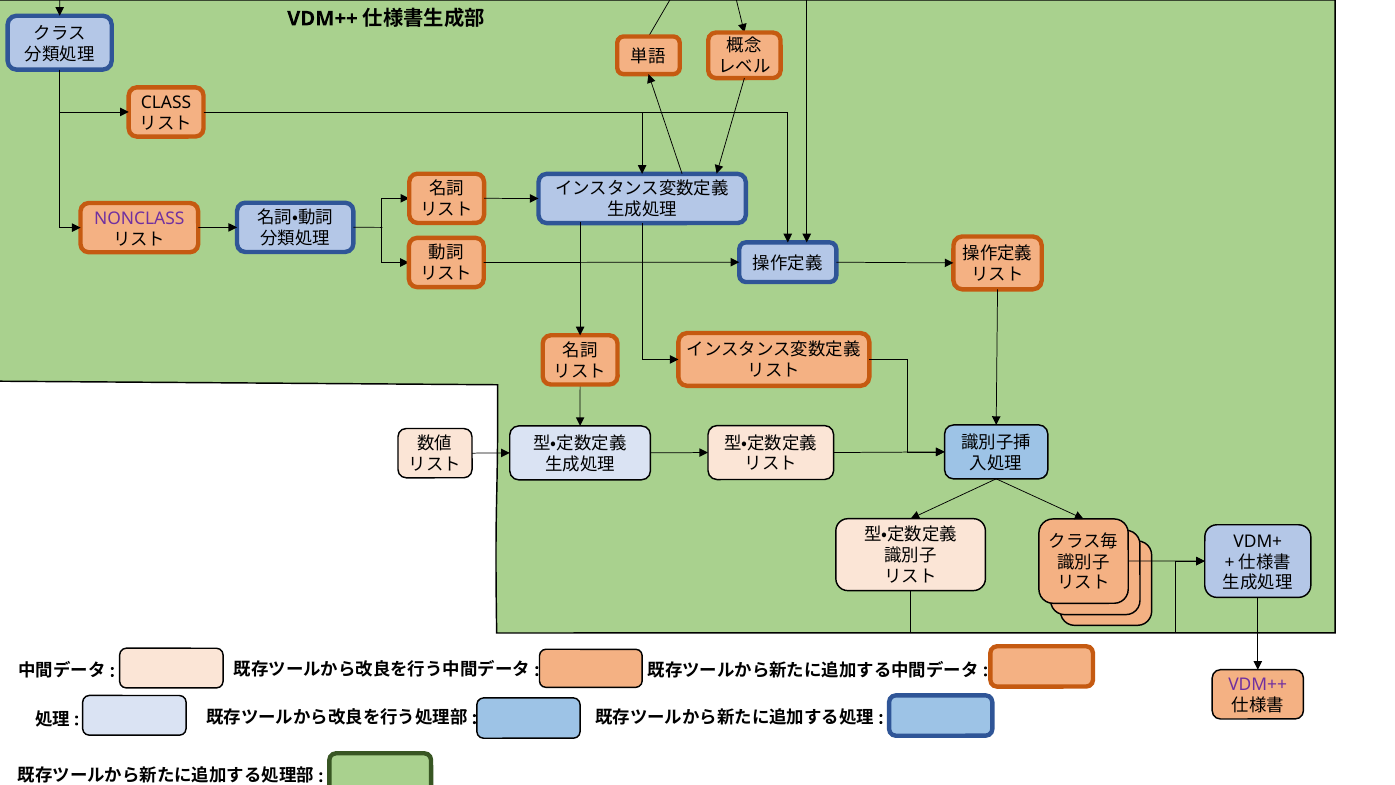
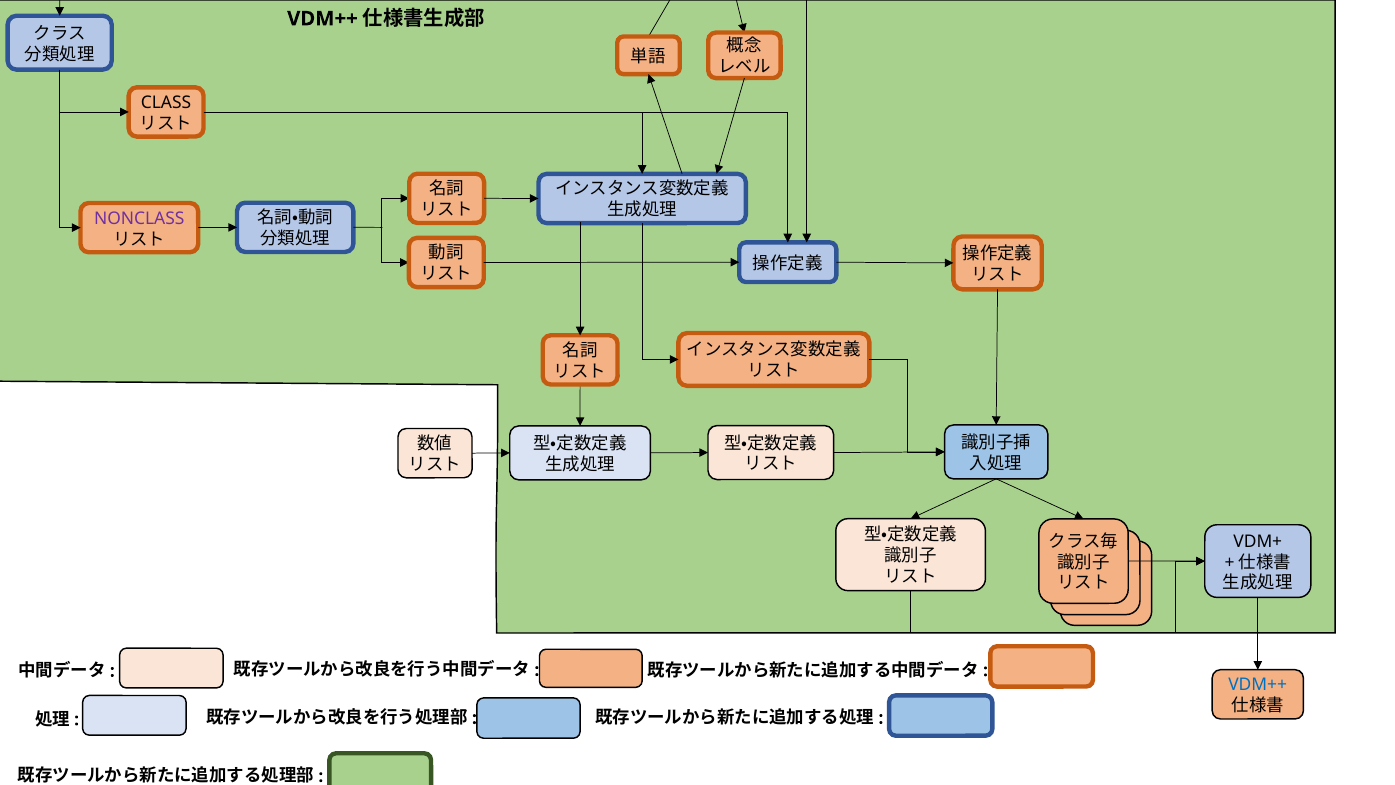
VDM++ colour: purple -> blue (1258, 685)
